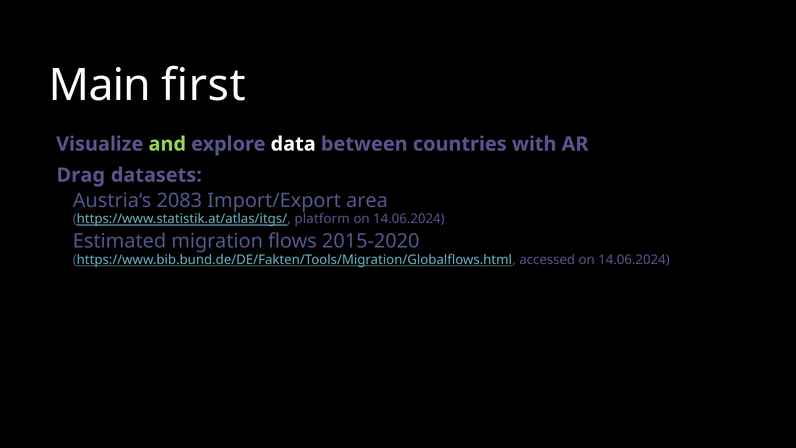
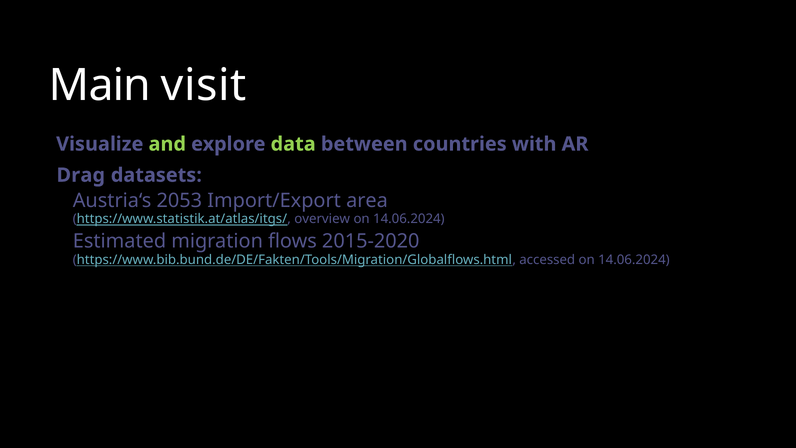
first: first -> visit (204, 86)
data colour: white -> light green (293, 144)
2083: 2083 -> 2053 (179, 200)
platform: platform -> overview (322, 219)
